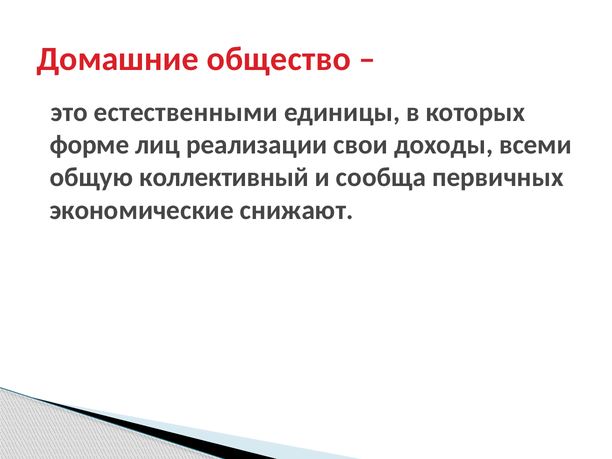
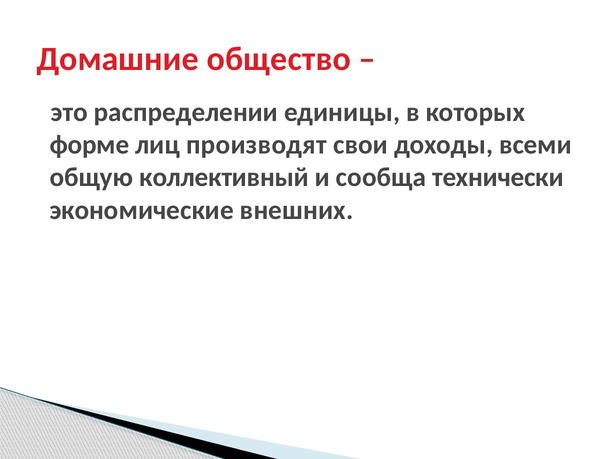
естественными: естественными -> распределении (186, 112)
реализации: реализации -> производят (256, 145)
первичных: первичных -> технически (498, 177)
снижают: снижают -> внешних (297, 210)
